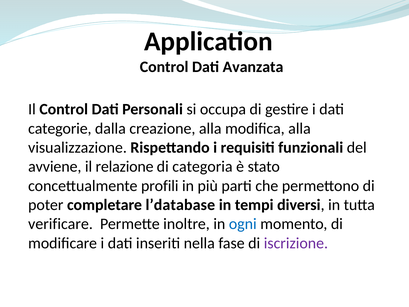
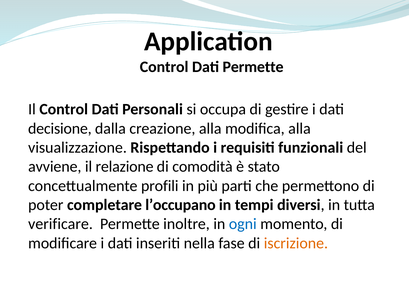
Dati Avanzata: Avanzata -> Permette (253, 67)
categorie: categorie -> decisione (60, 128)
categoria: categoria -> comodità (203, 167)
l’database: l’database -> l’occupano (180, 205)
iscrizione colour: purple -> orange (296, 243)
